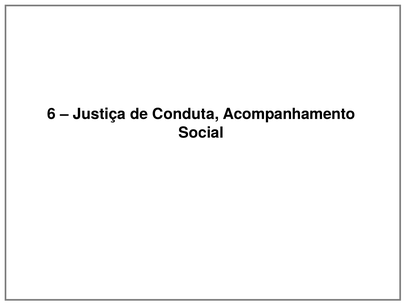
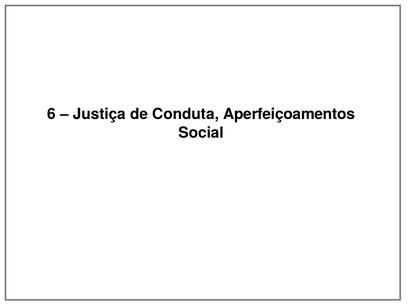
Acompanhamento: Acompanhamento -> Aperfeiçoamentos (289, 114)
